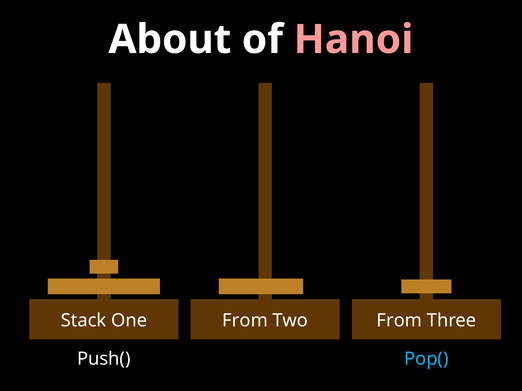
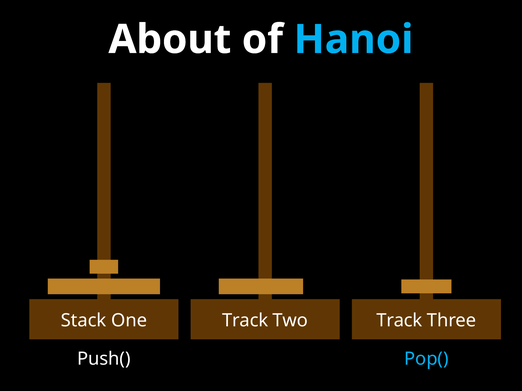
Hanoi colour: pink -> light blue (353, 40)
One From: From -> Track (245, 321)
Two From: From -> Track (399, 321)
